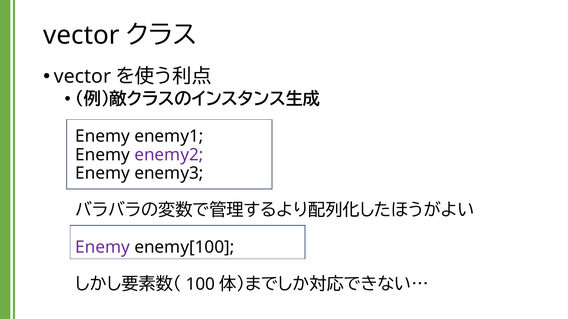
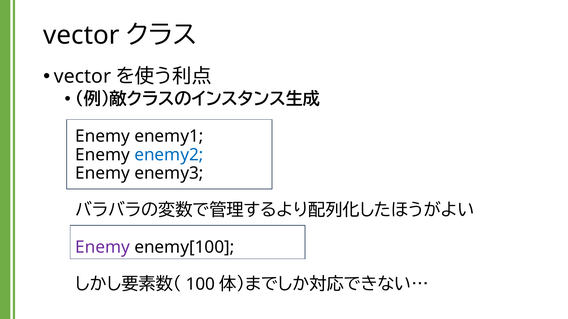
enemy2 colour: purple -> blue (169, 155)
